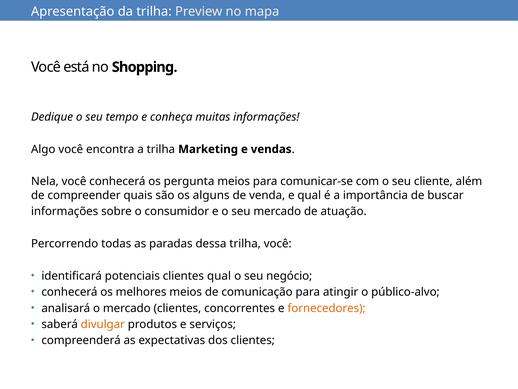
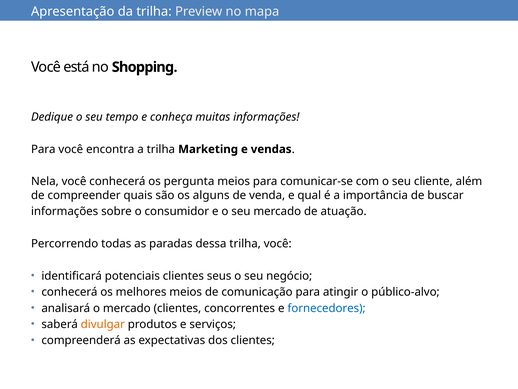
Algo: Algo -> Para (43, 149)
clientes qual: qual -> seus (219, 276)
fornecedores colour: orange -> blue (327, 308)
